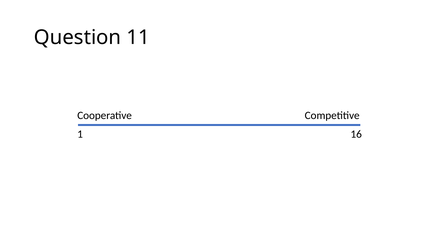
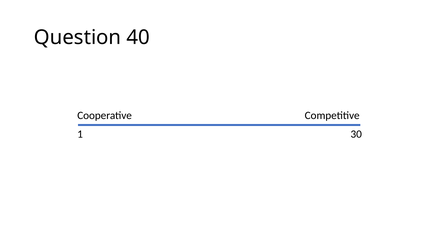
11: 11 -> 40 (138, 37)
16: 16 -> 30 (356, 134)
